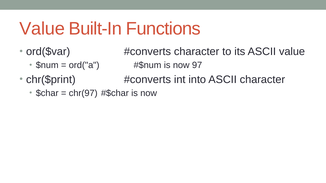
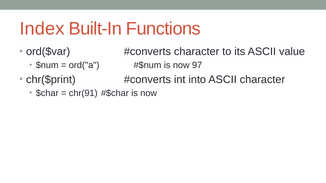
Value: Value -> Index (42, 29)
chr(97: chr(97 -> chr(91 (83, 93)
